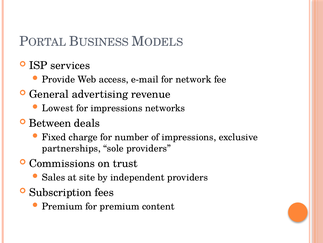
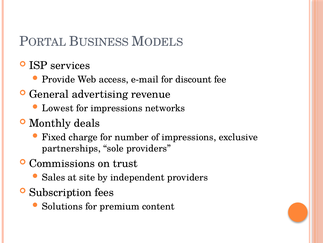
network: network -> discount (194, 79)
Between: Between -> Monthly (50, 123)
Premium: Premium -> Solutions (62, 206)
